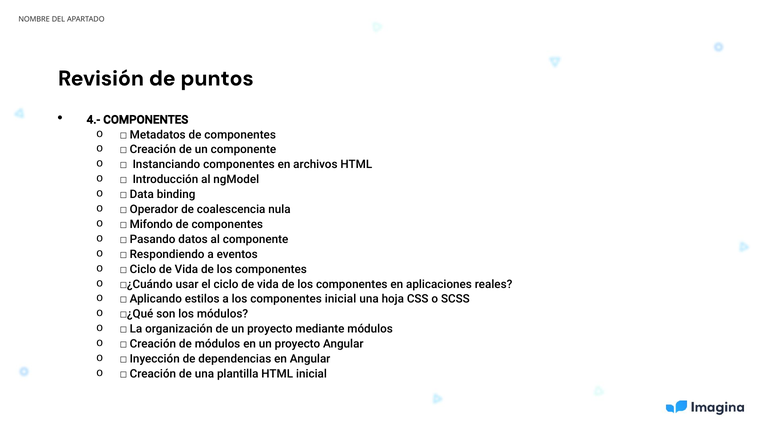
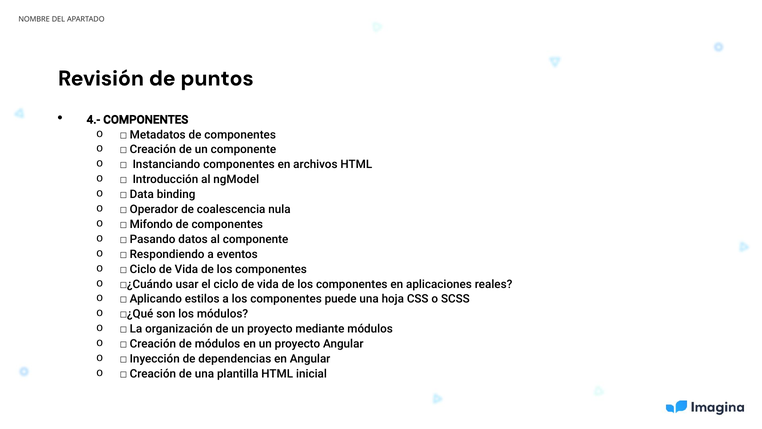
componentes inicial: inicial -> puede (341, 299)
